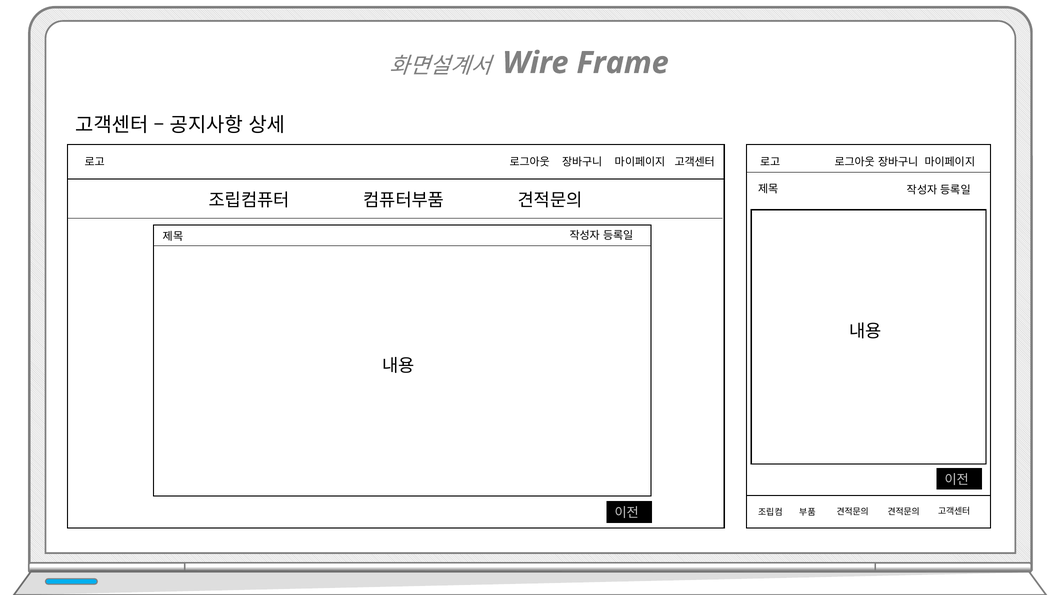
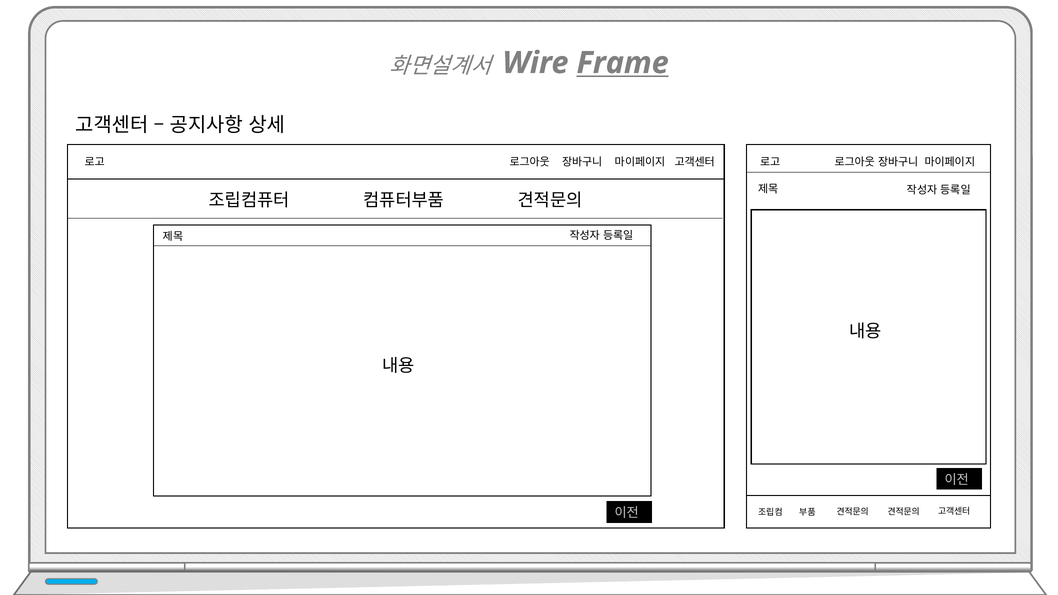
Frame underline: none -> present (623, 63)
